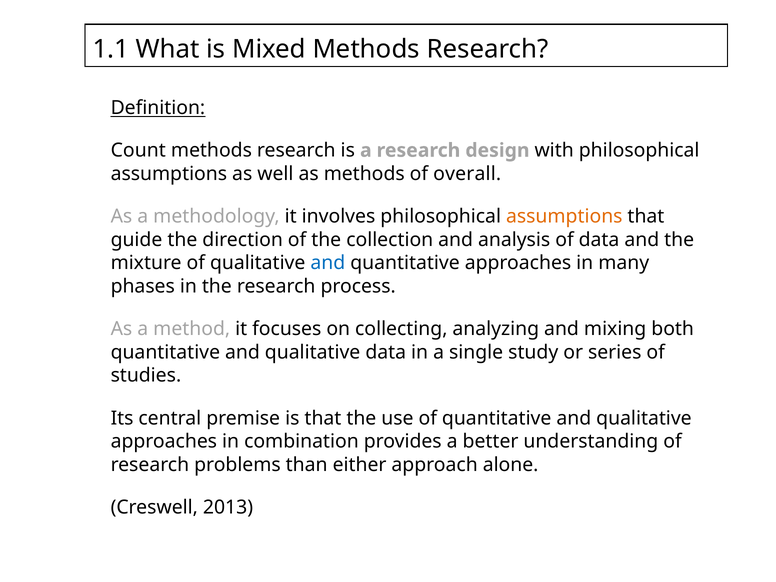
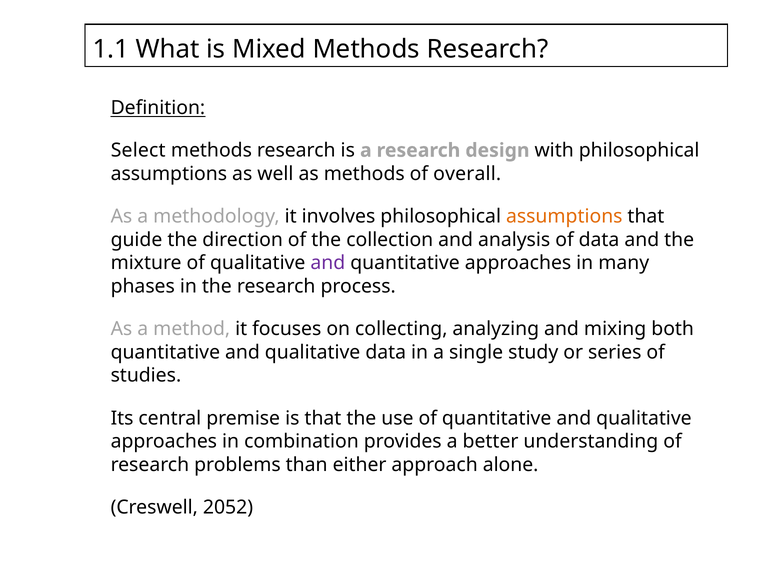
Count: Count -> Select (138, 150)
and colour: blue -> purple (328, 263)
2013: 2013 -> 2052 (228, 507)
